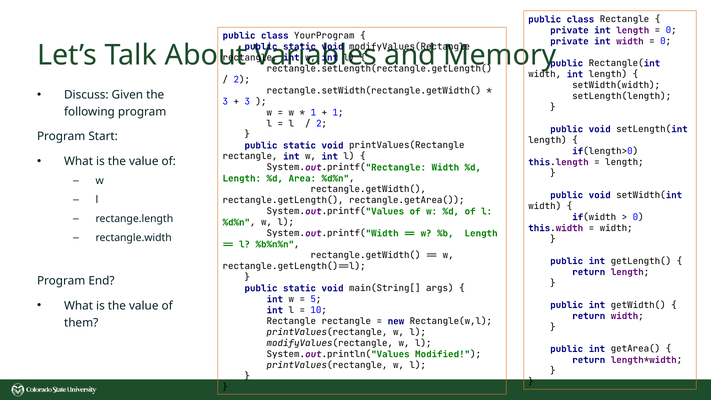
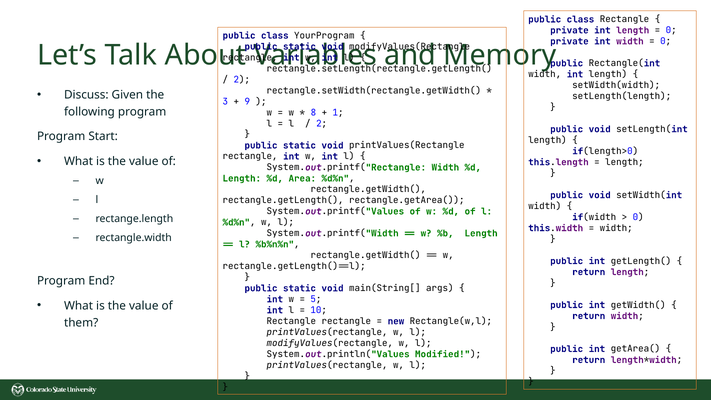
3: 3 -> 9 (247, 101)
1: 1 -> 8 (313, 112)
